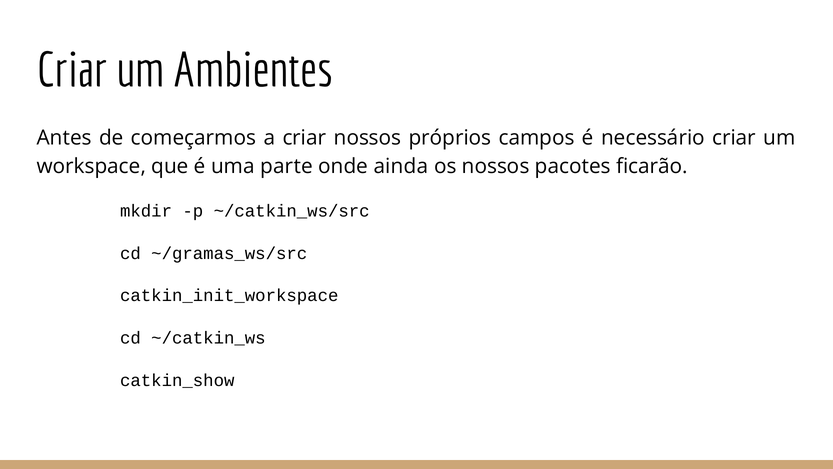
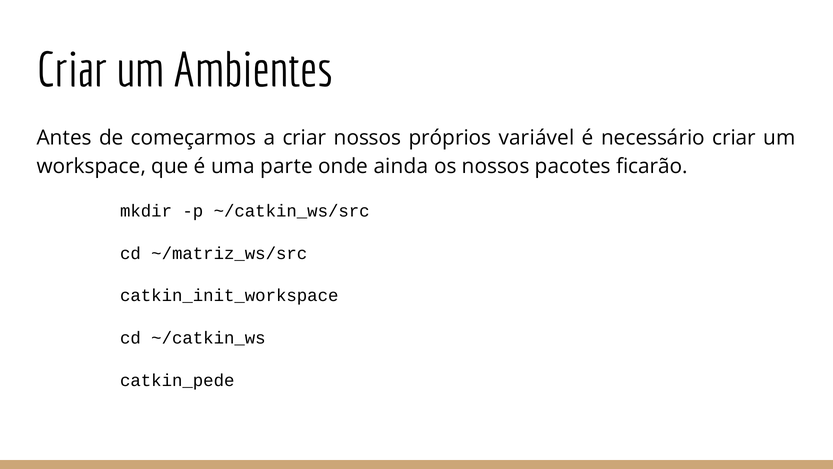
campos: campos -> variável (537, 138)
~/gramas_ws/src: ~/gramas_ws/src -> ~/matriz_ws/src (229, 253)
catkin_show: catkin_show -> catkin_pede (177, 380)
